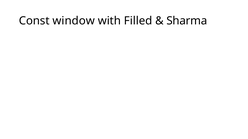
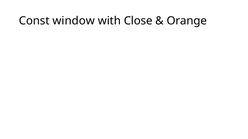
Filled: Filled -> Close (138, 21)
Sharma: Sharma -> Orange (187, 21)
